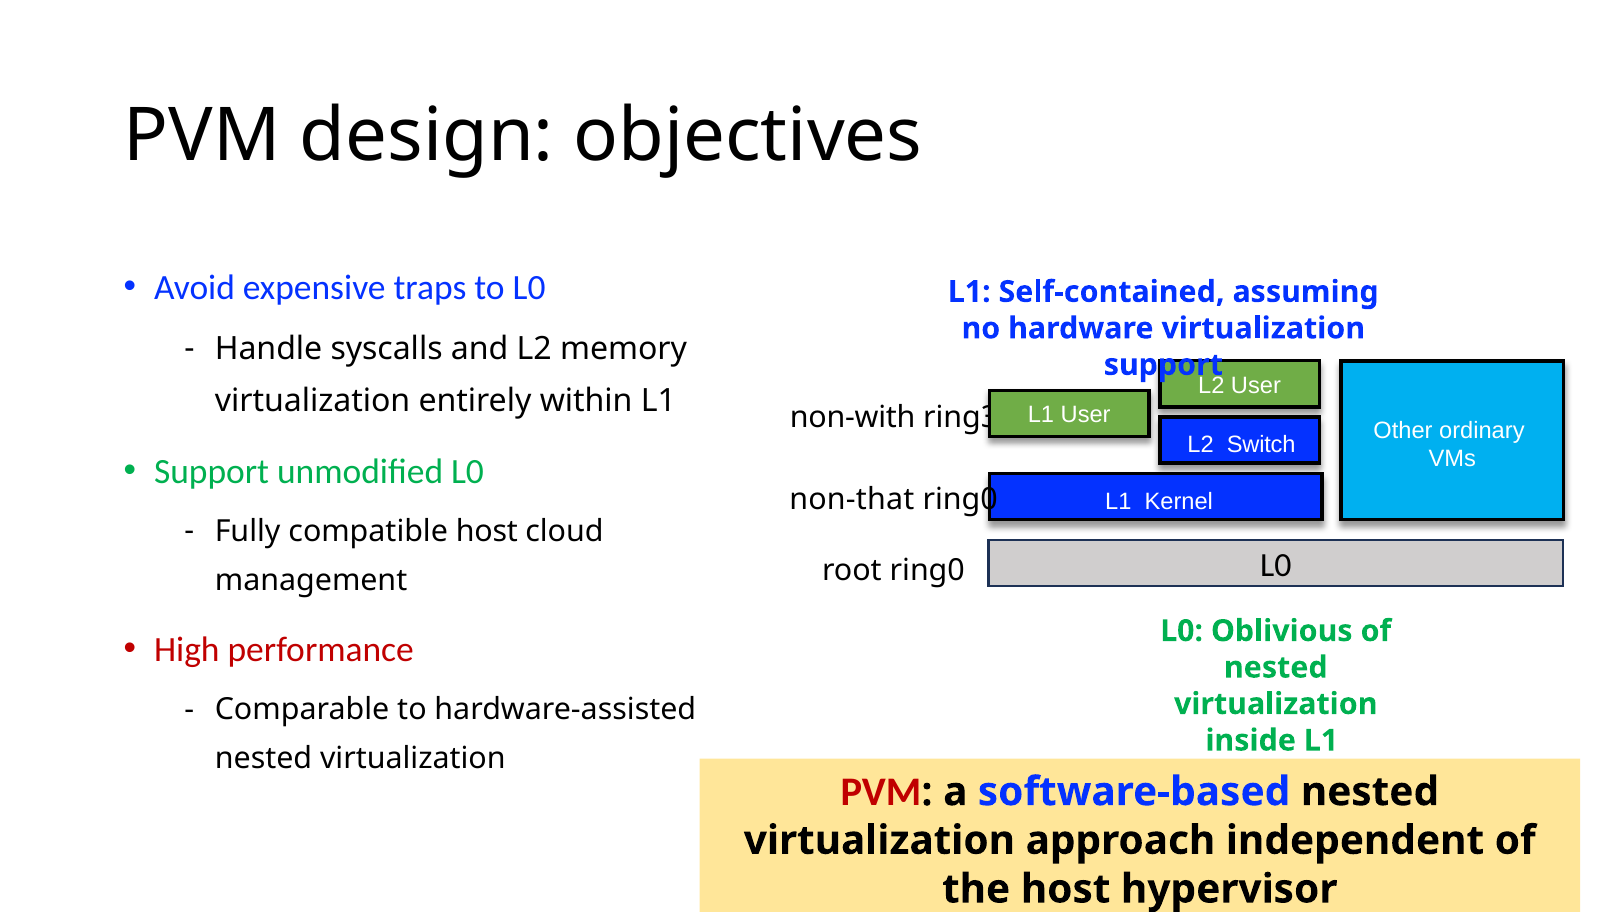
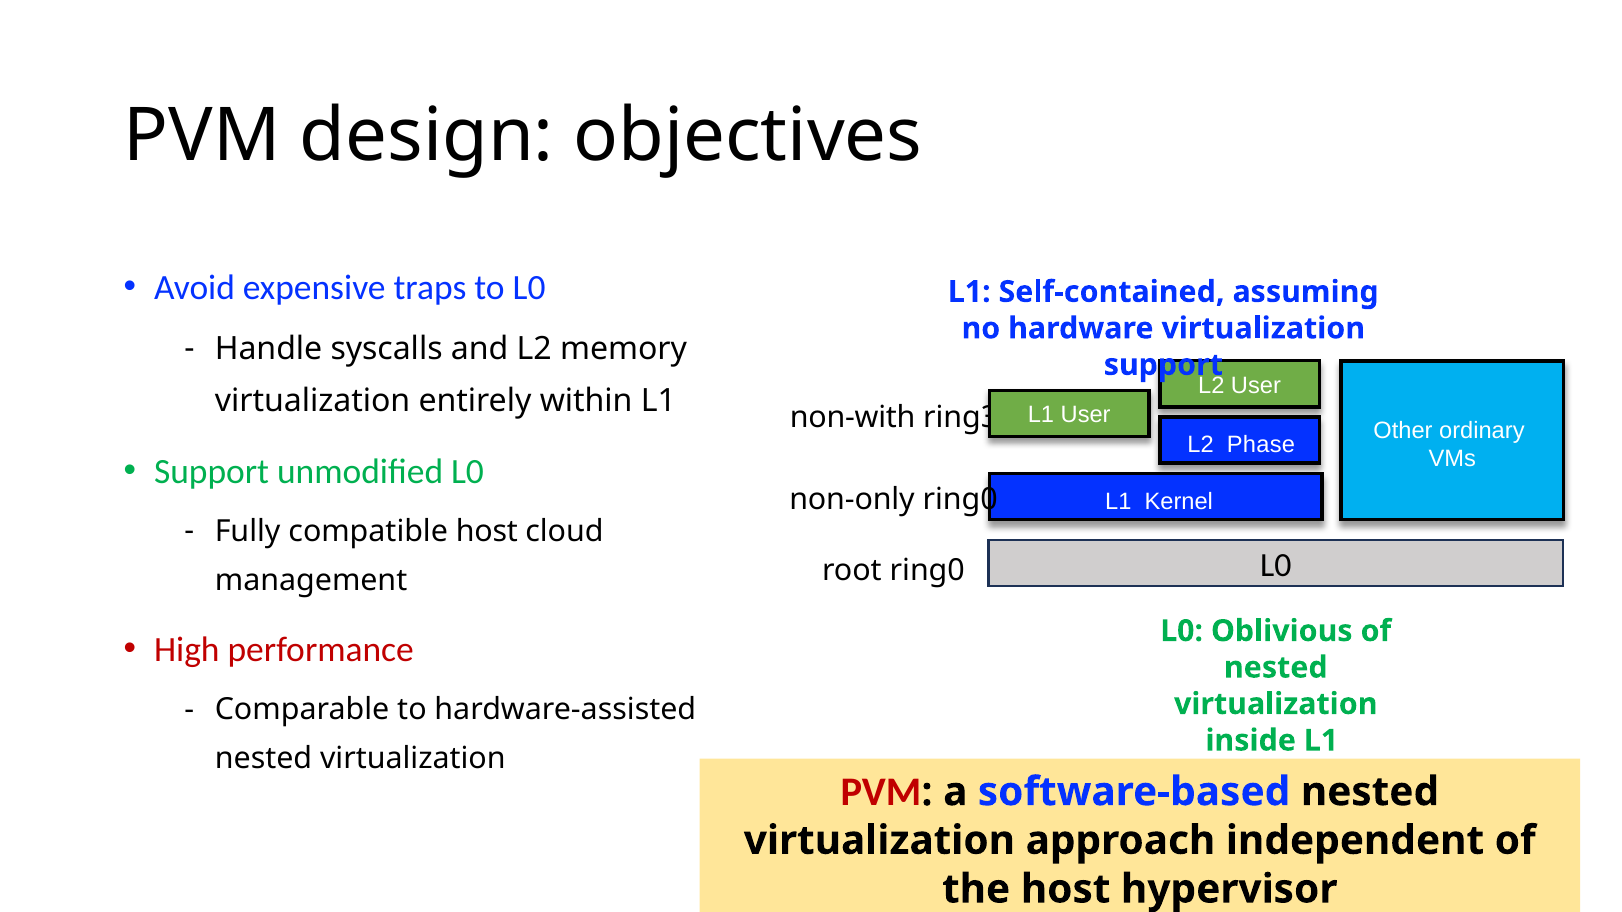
Switch: Switch -> Phase (1261, 445)
non-that: non-that -> non-only (852, 500)
